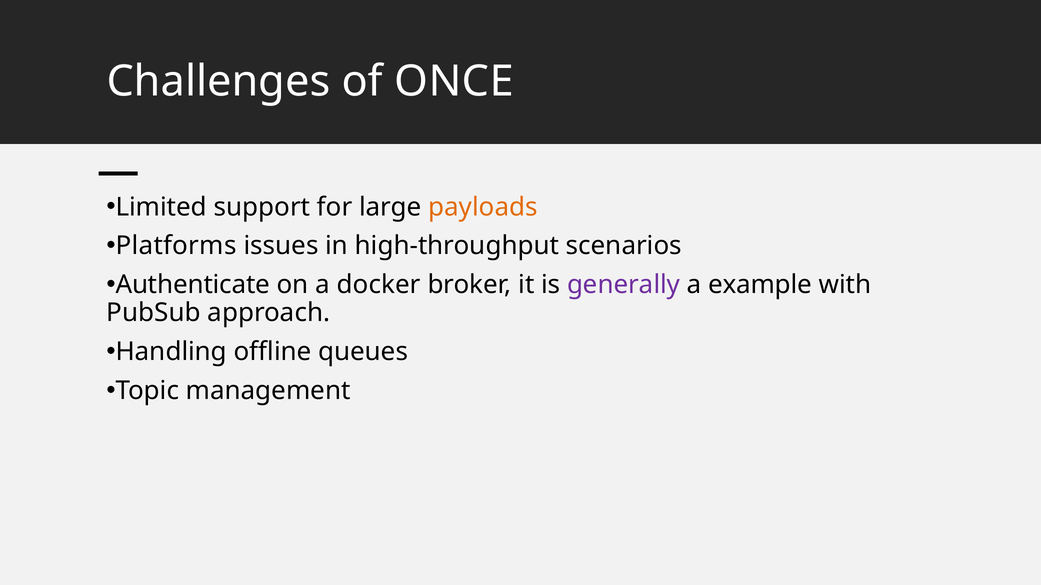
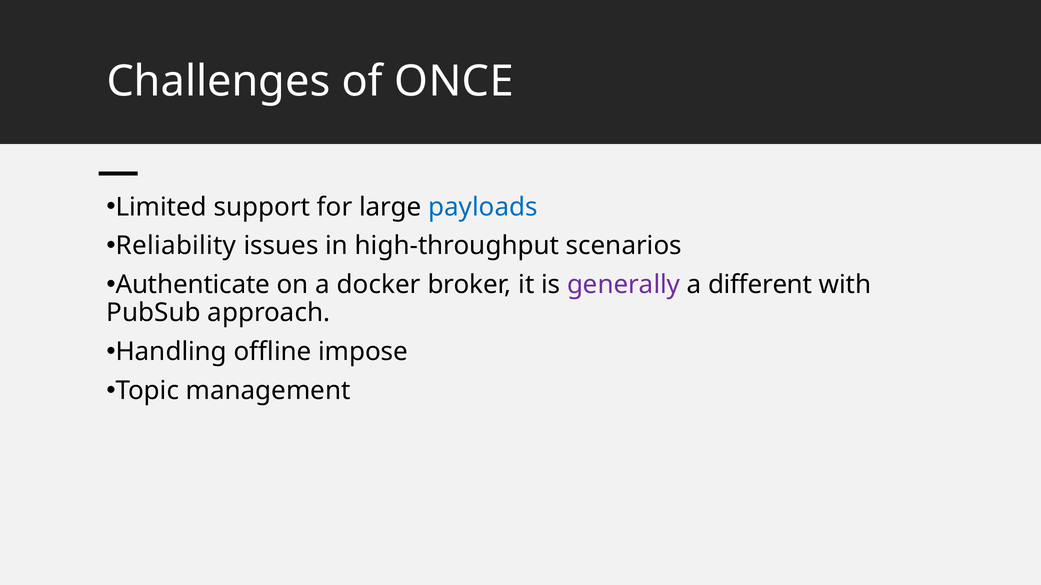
payloads colour: orange -> blue (483, 207)
Platforms: Platforms -> Reliability (176, 246)
example: example -> different (760, 285)
queues: queues -> impose (363, 352)
